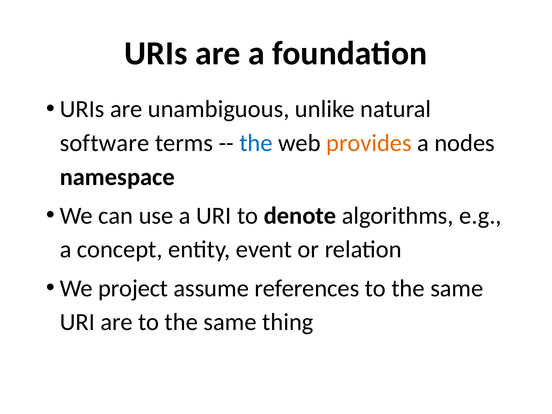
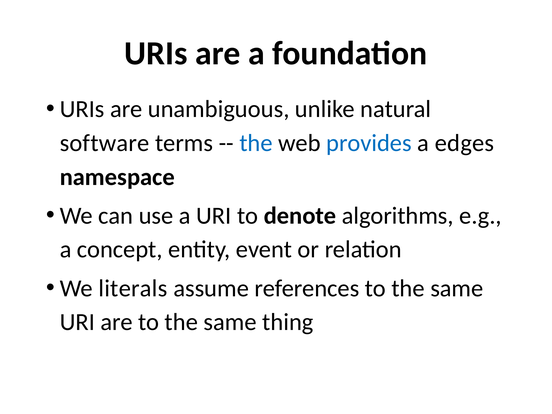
provides colour: orange -> blue (369, 143)
nodes: nodes -> edges (464, 143)
project: project -> literals (133, 288)
